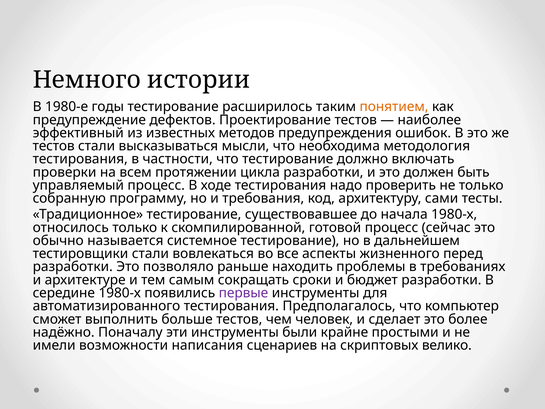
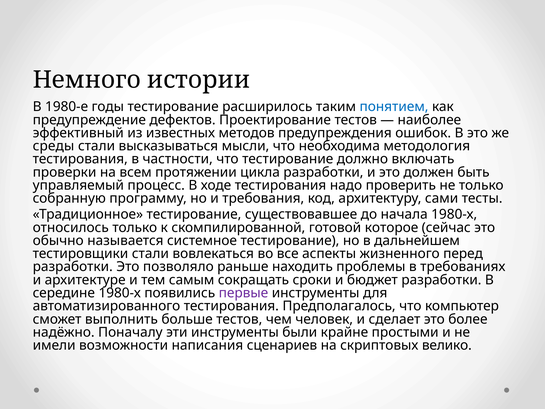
понятием colour: orange -> blue (394, 107)
тестов: тестов -> среды (54, 146)
готовой процесс: процесс -> которое (392, 227)
